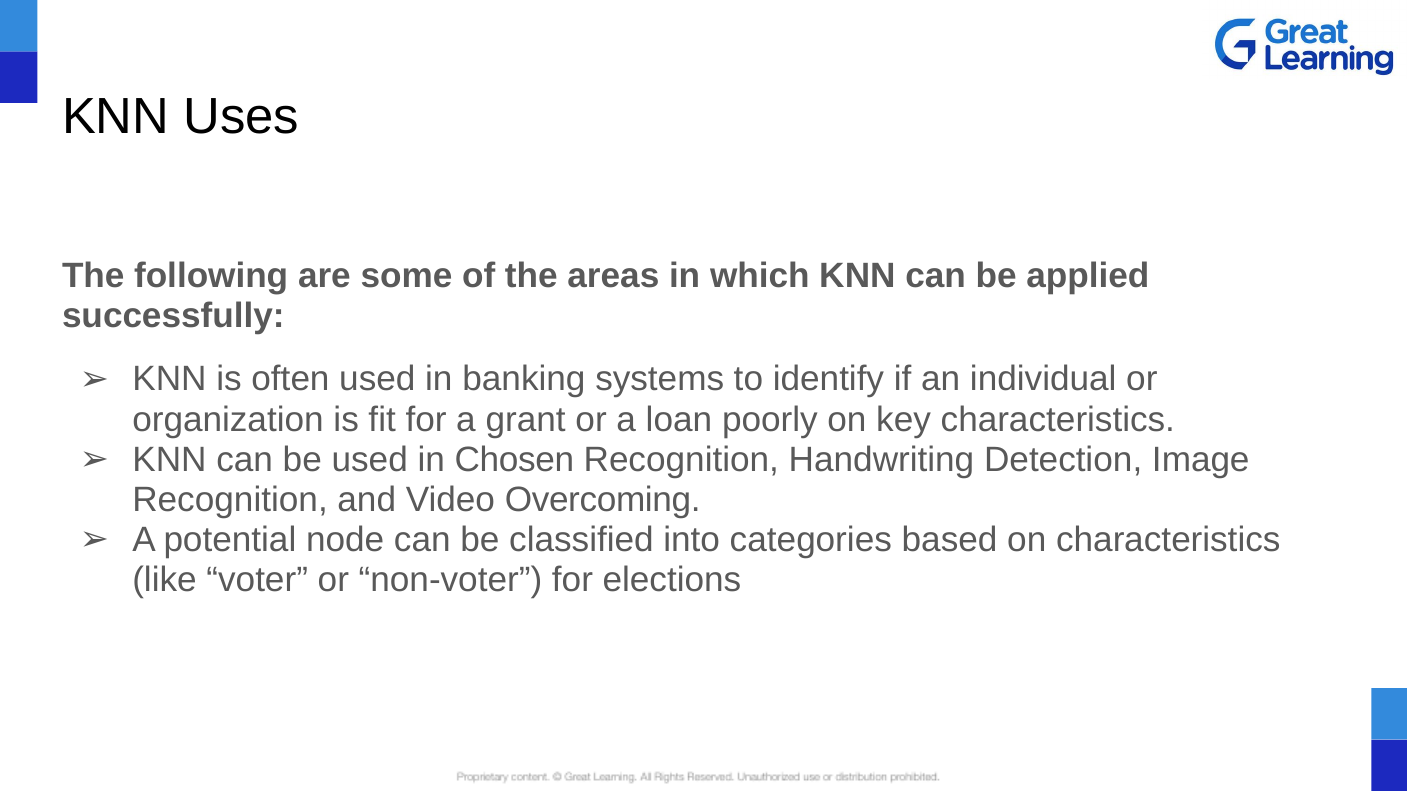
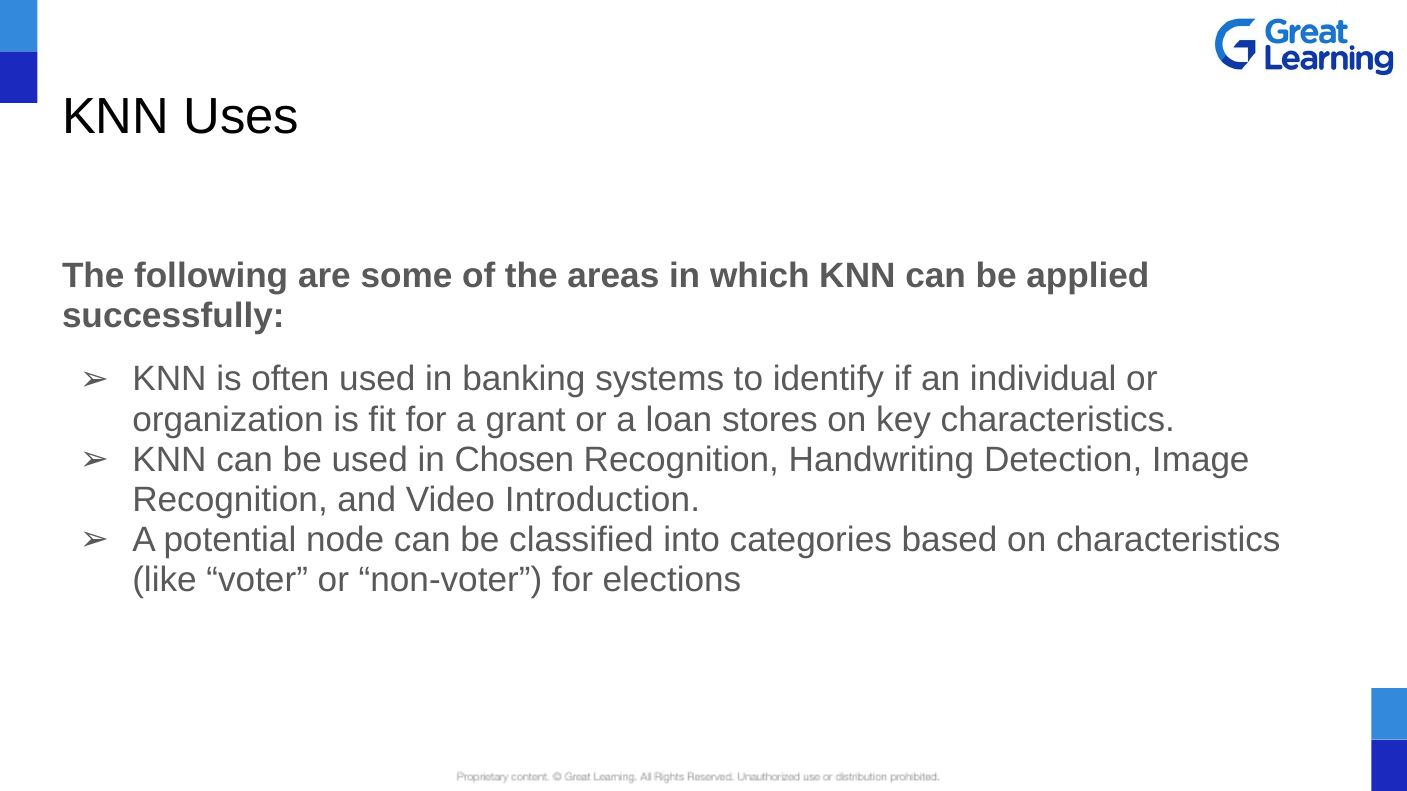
poorly: poorly -> stores (770, 420)
Overcoming: Overcoming -> Introduction (602, 500)
